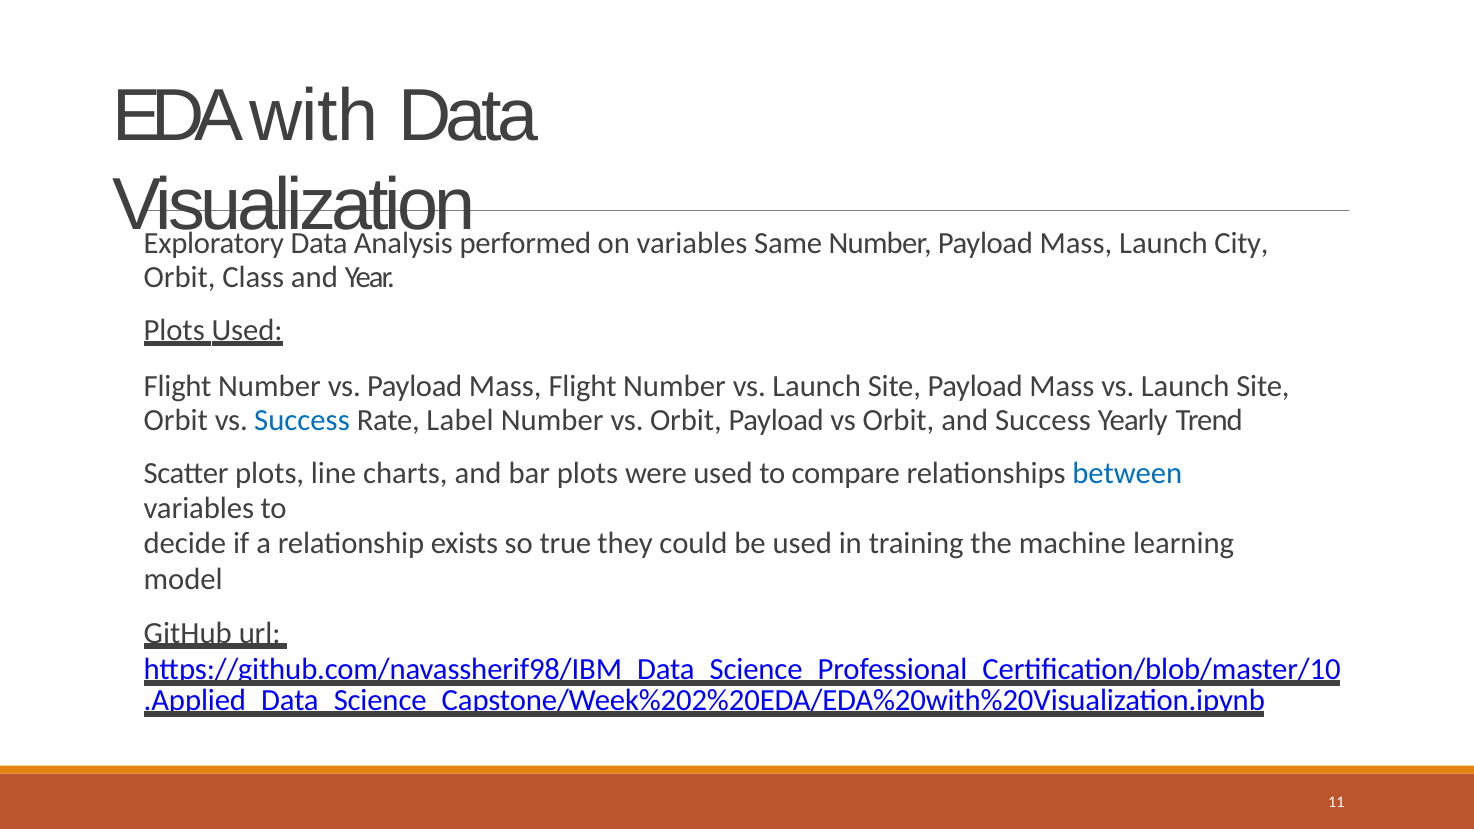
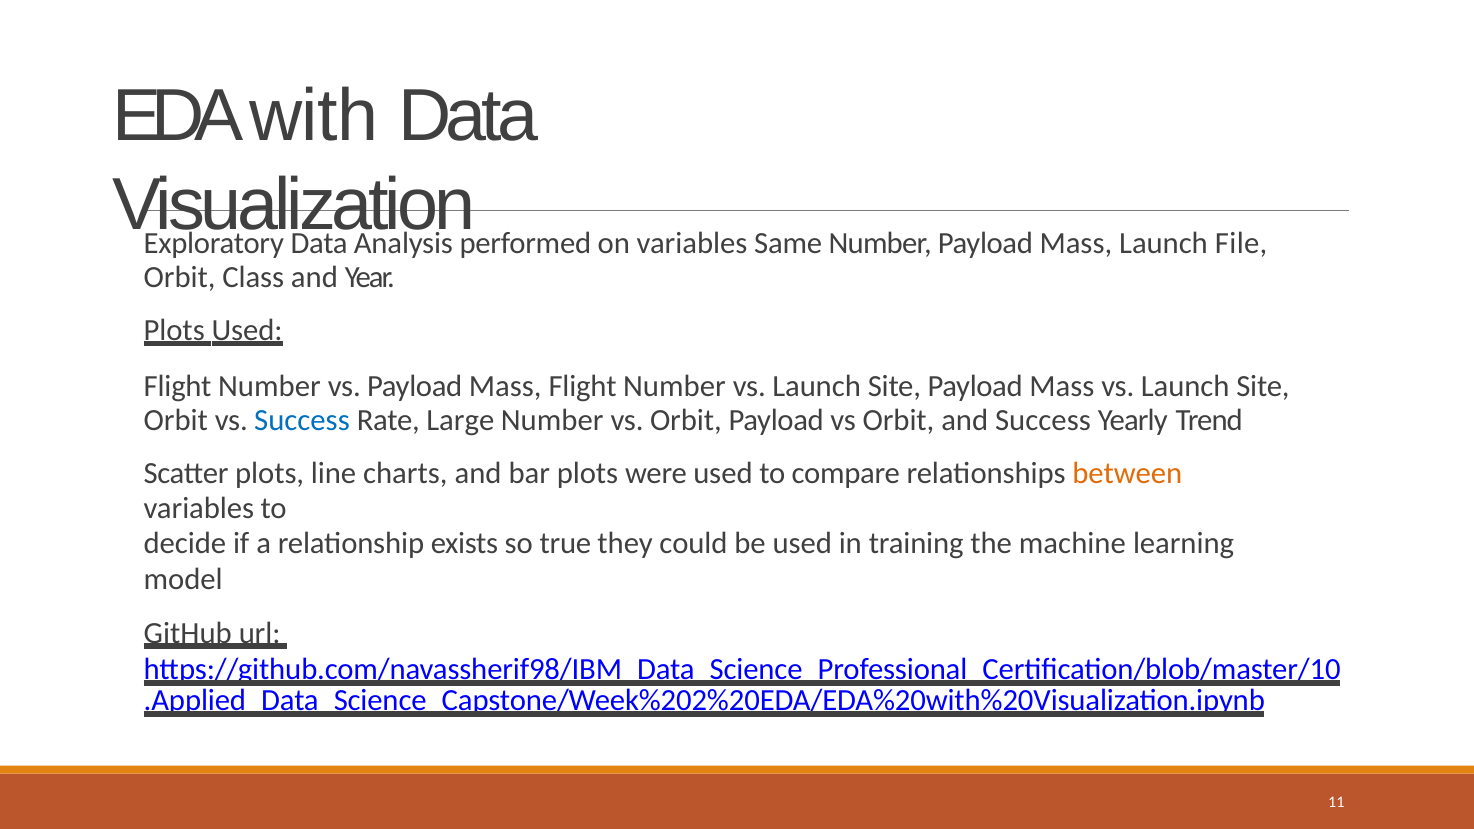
City: City -> File (1241, 243)
Label: Label -> Large (460, 420)
between colour: blue -> orange (1127, 473)
